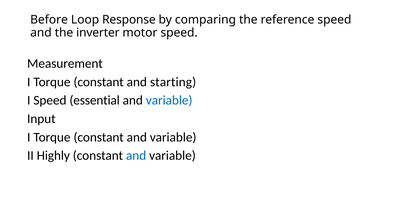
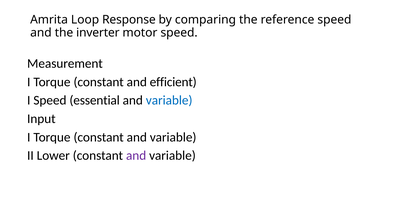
Before: Before -> Amrita (49, 20)
starting: starting -> efficient (173, 82)
Highly: Highly -> Lower (53, 155)
and colour: blue -> purple (136, 155)
